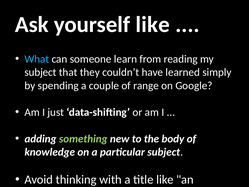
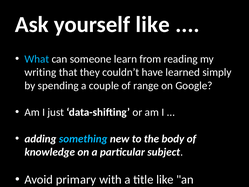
subject: subject -> writing (40, 72)
something colour: light green -> light blue (83, 139)
Avoid thinking: thinking -> primary (76, 179)
